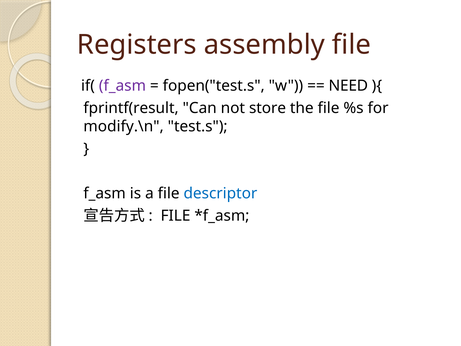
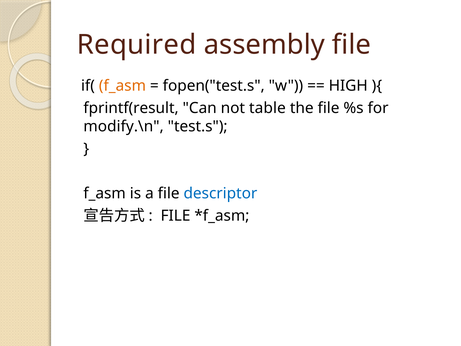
Registers: Registers -> Required (137, 45)
f_asm colour: purple -> orange (122, 86)
NEED: NEED -> HIGH (348, 86)
store: store -> table (267, 108)
